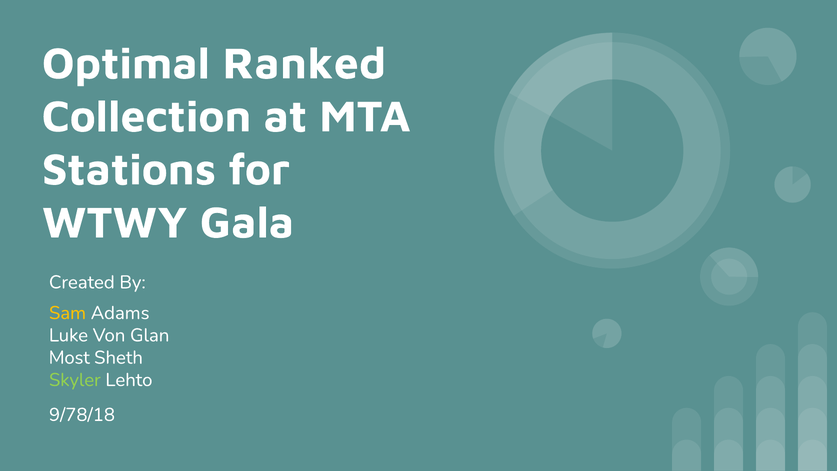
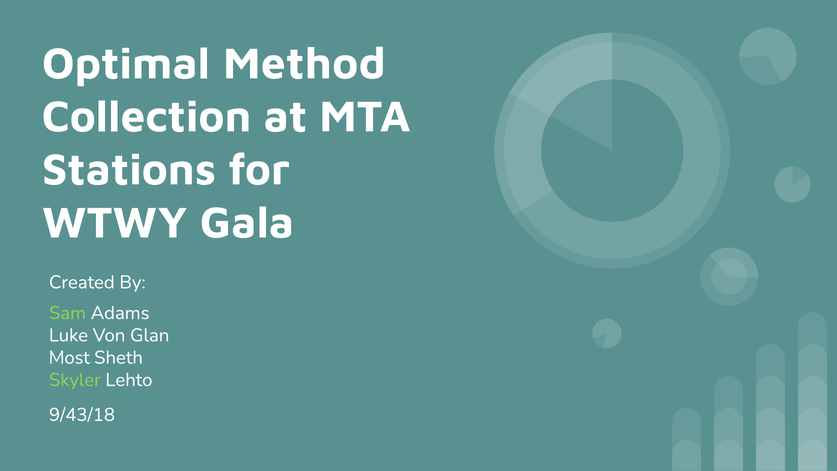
Ranked: Ranked -> Method (304, 64)
Sam colour: yellow -> light green (67, 313)
9/78/18: 9/78/18 -> 9/43/18 (82, 415)
